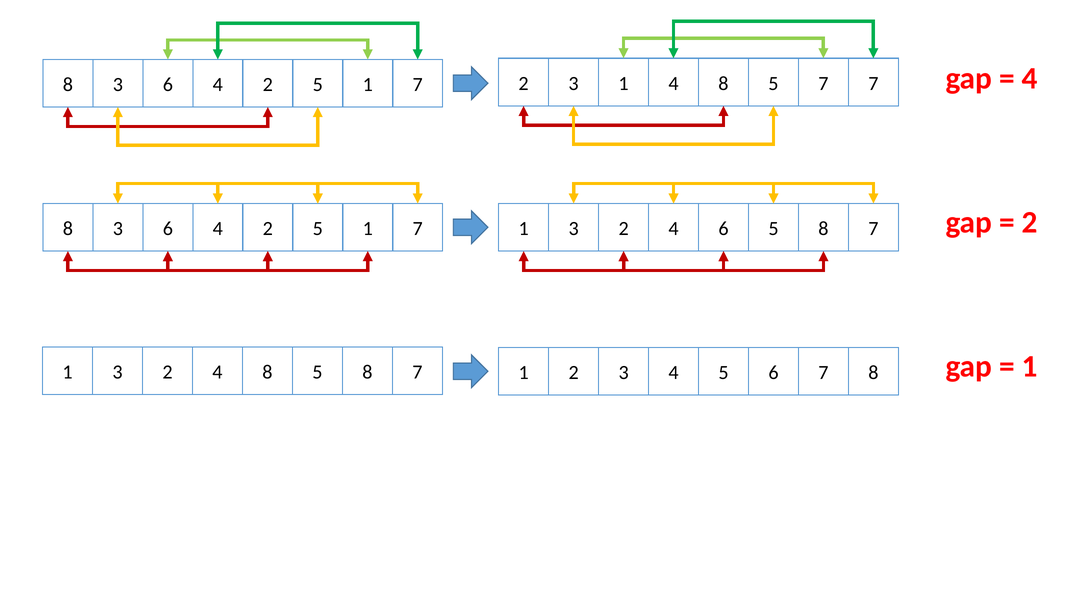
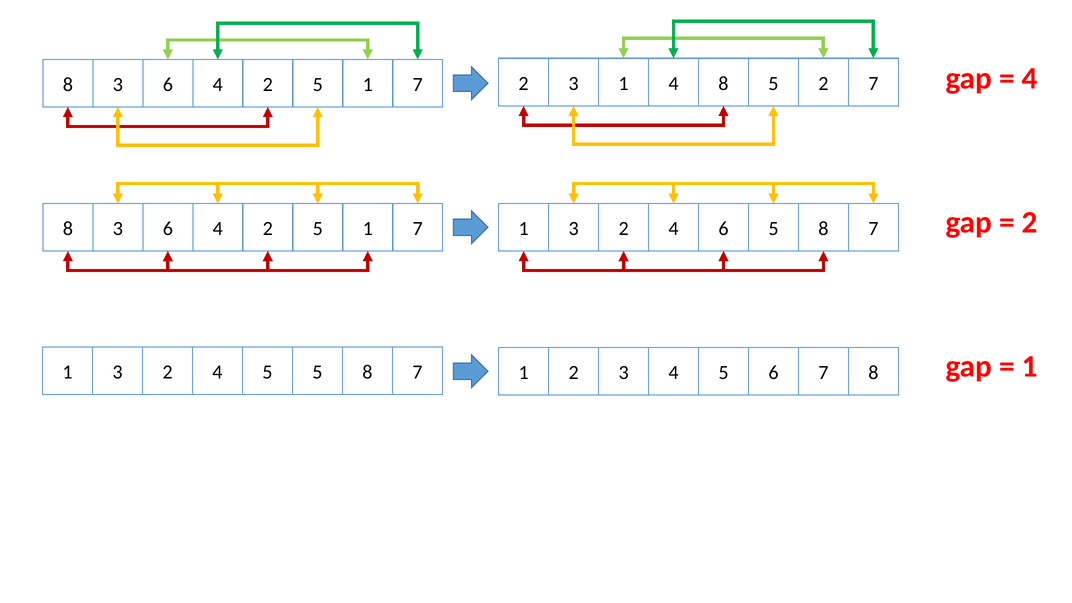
7: 7 -> 2 (823, 83)
8: 8 -> 5 (267, 372)
